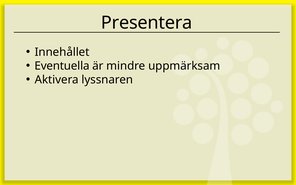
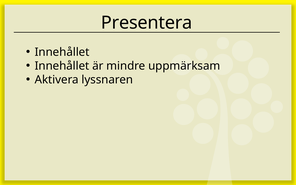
Eventuella: Eventuella -> Innehållet (62, 66)
